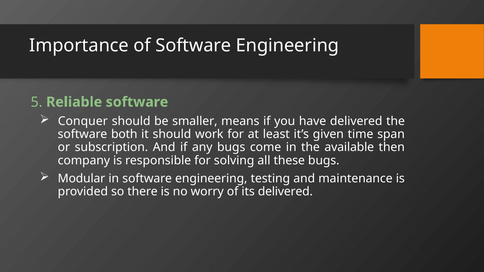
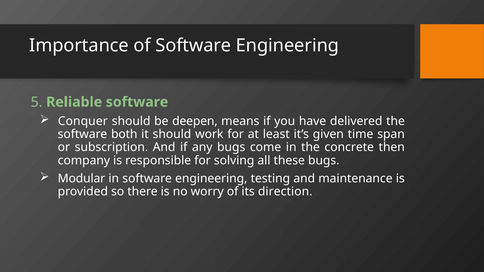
smaller: smaller -> deepen (195, 121)
available: available -> concrete (349, 147)
its delivered: delivered -> direction (285, 192)
